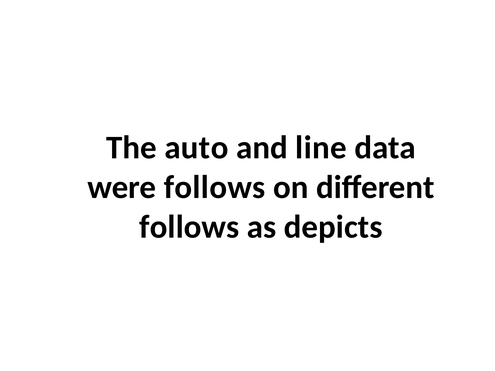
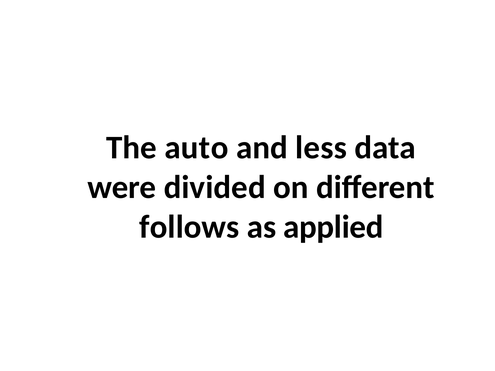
line: line -> less (321, 148)
were follows: follows -> divided (215, 187)
depicts: depicts -> applied (333, 227)
